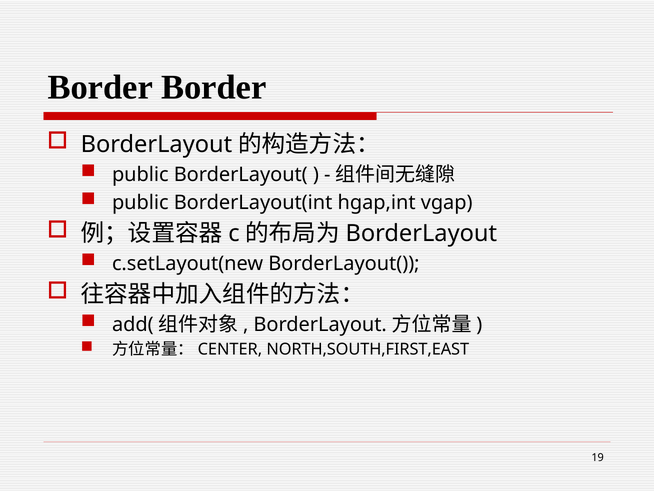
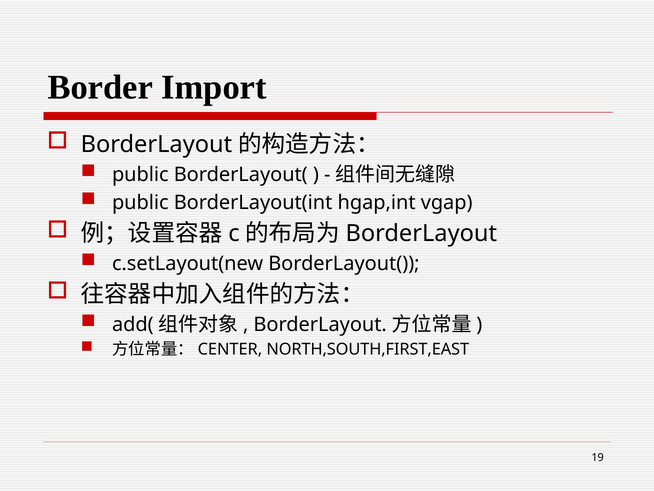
Border Border: Border -> Import (214, 87)
